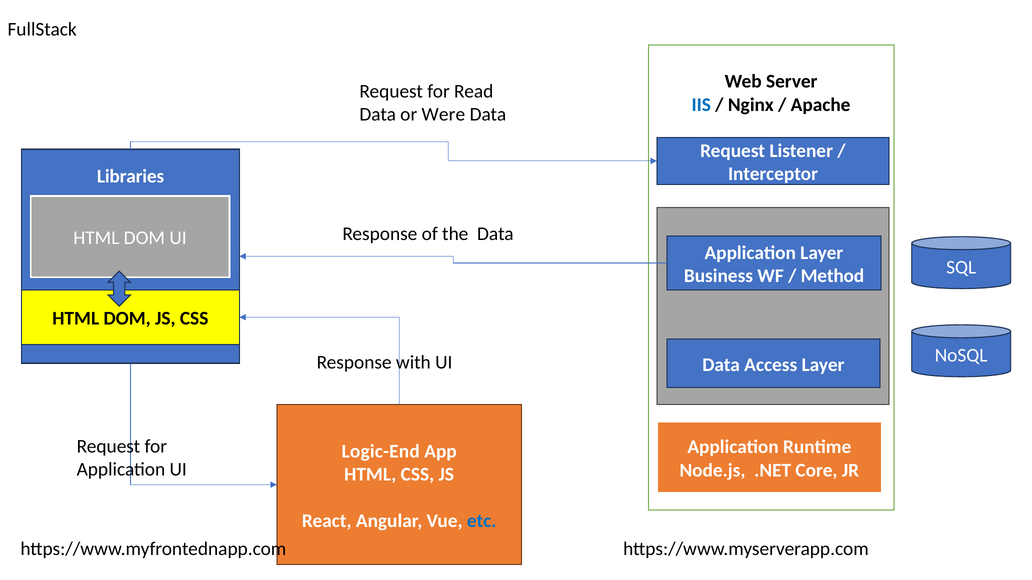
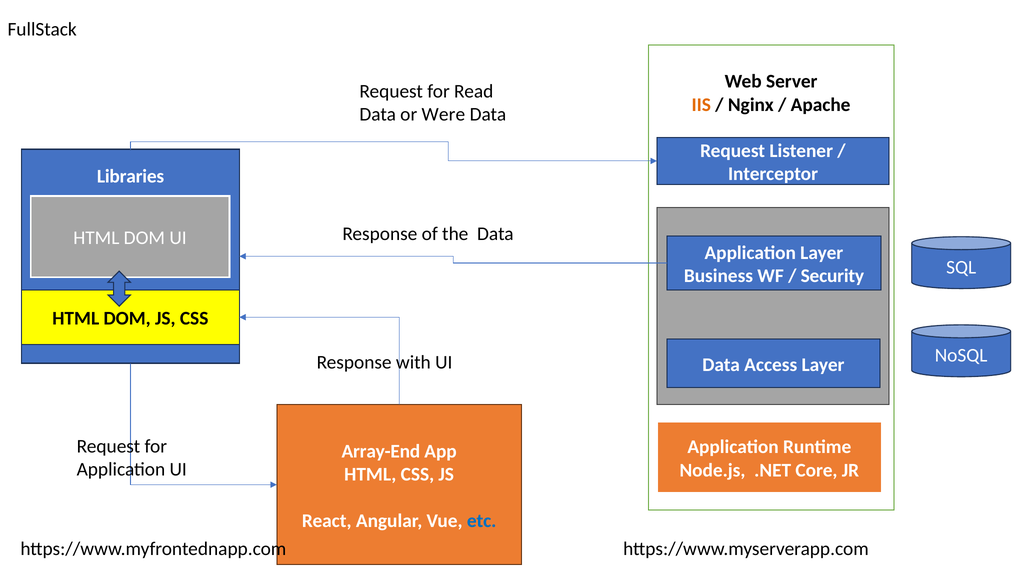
IIS colour: blue -> orange (701, 105)
Method: Method -> Security (832, 276)
Logic-End: Logic-End -> Array-End (381, 452)
